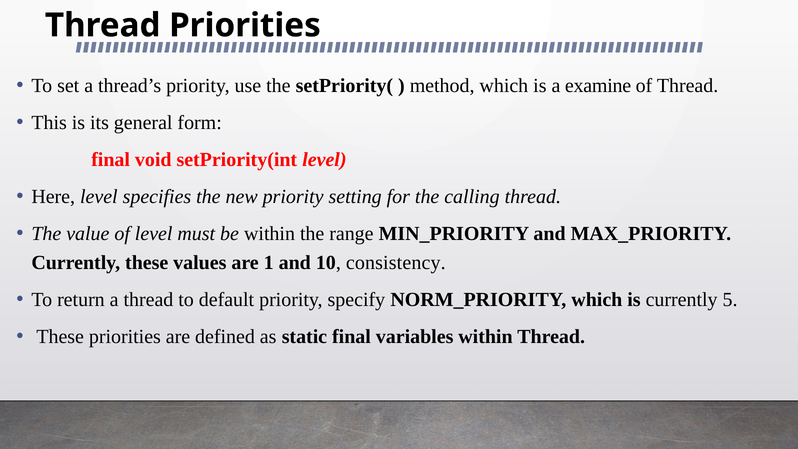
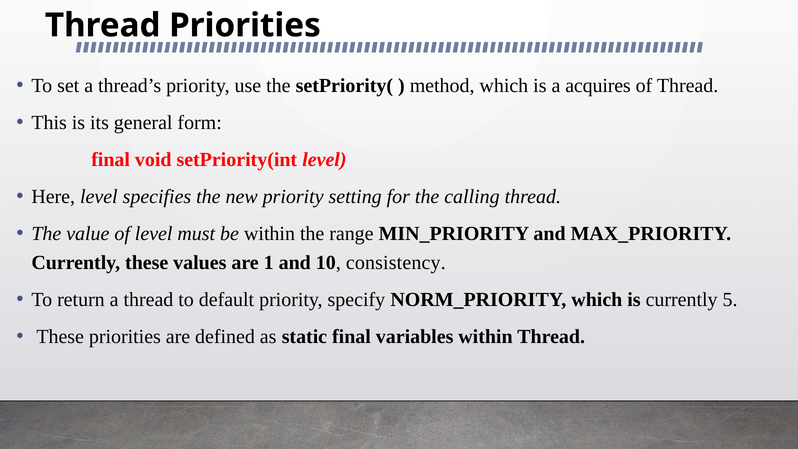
examine: examine -> acquires (598, 86)
